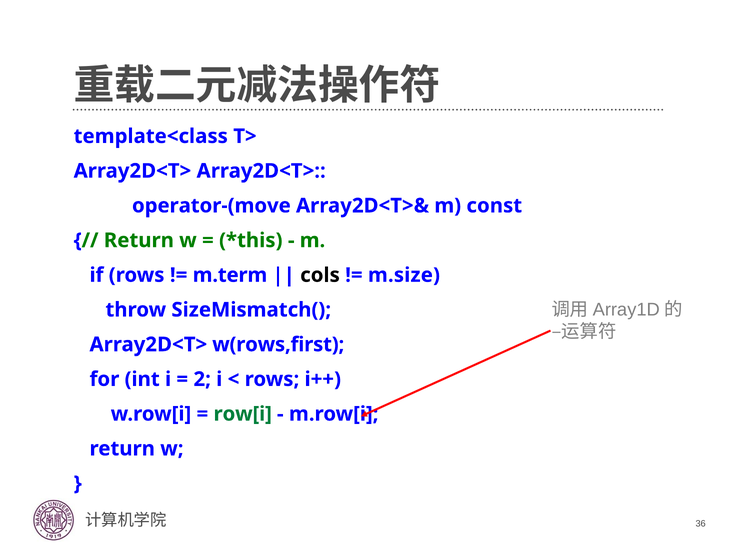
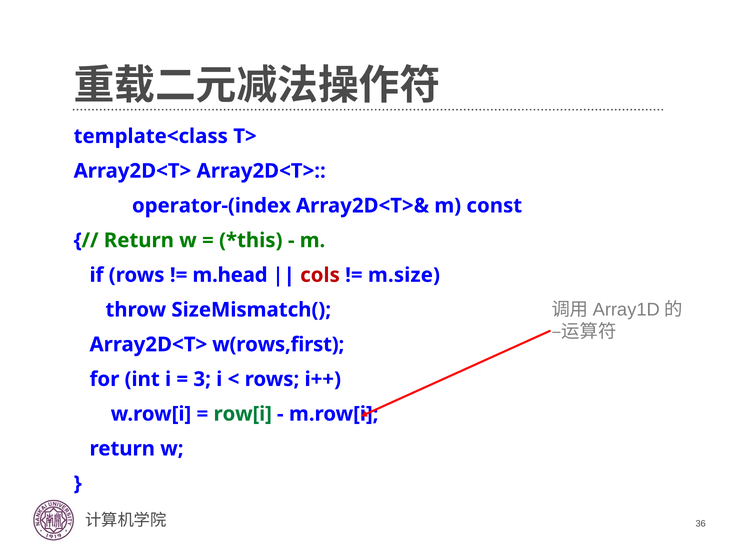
operator-(move: operator-(move -> operator-(index (211, 205)
m.term: m.term -> m.head (230, 275)
cols colour: black -> red (320, 275)
2: 2 -> 3 (202, 379)
